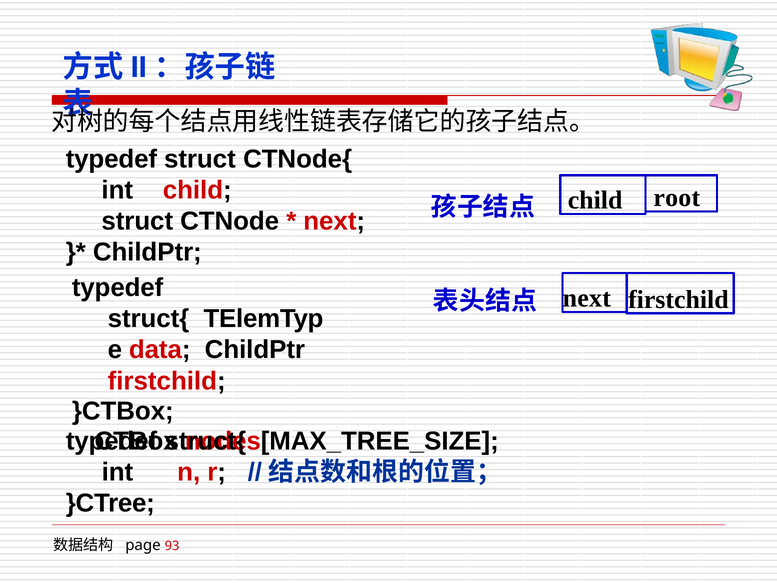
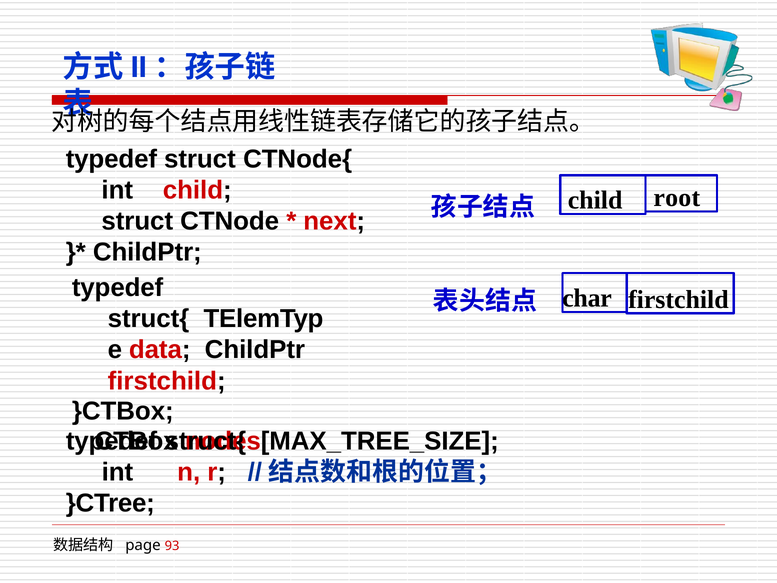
next: next -> char (587, 298)
